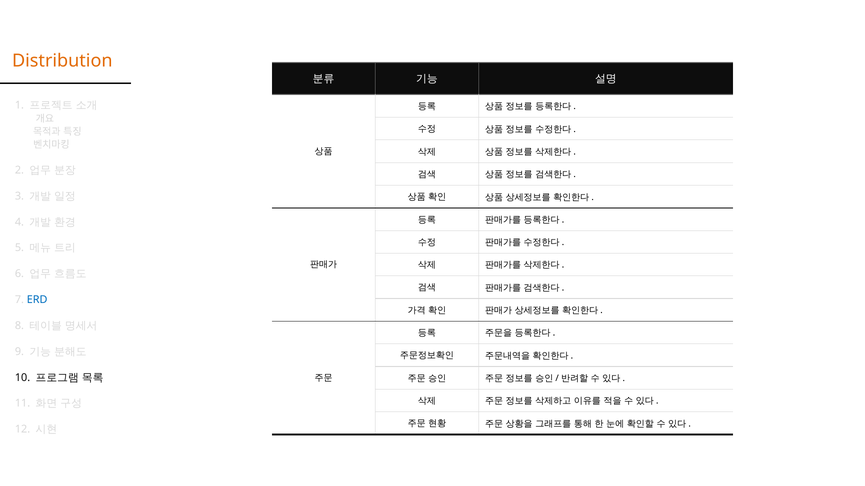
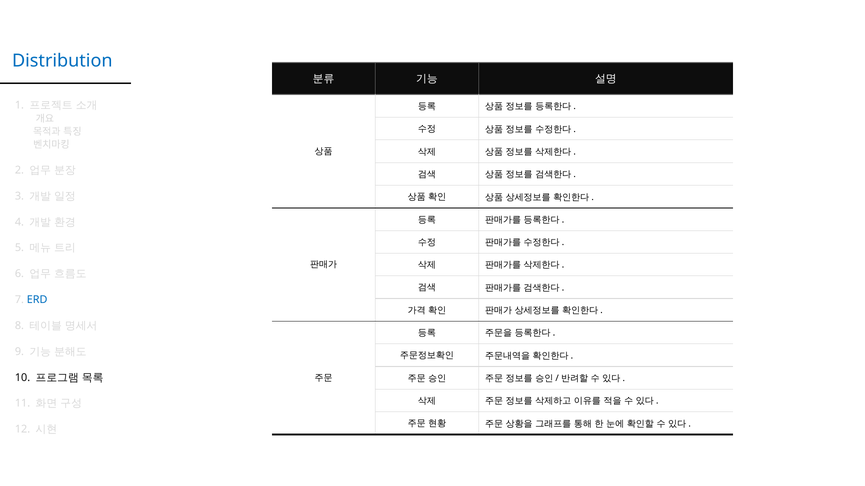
Distribution colour: orange -> blue (62, 61)
